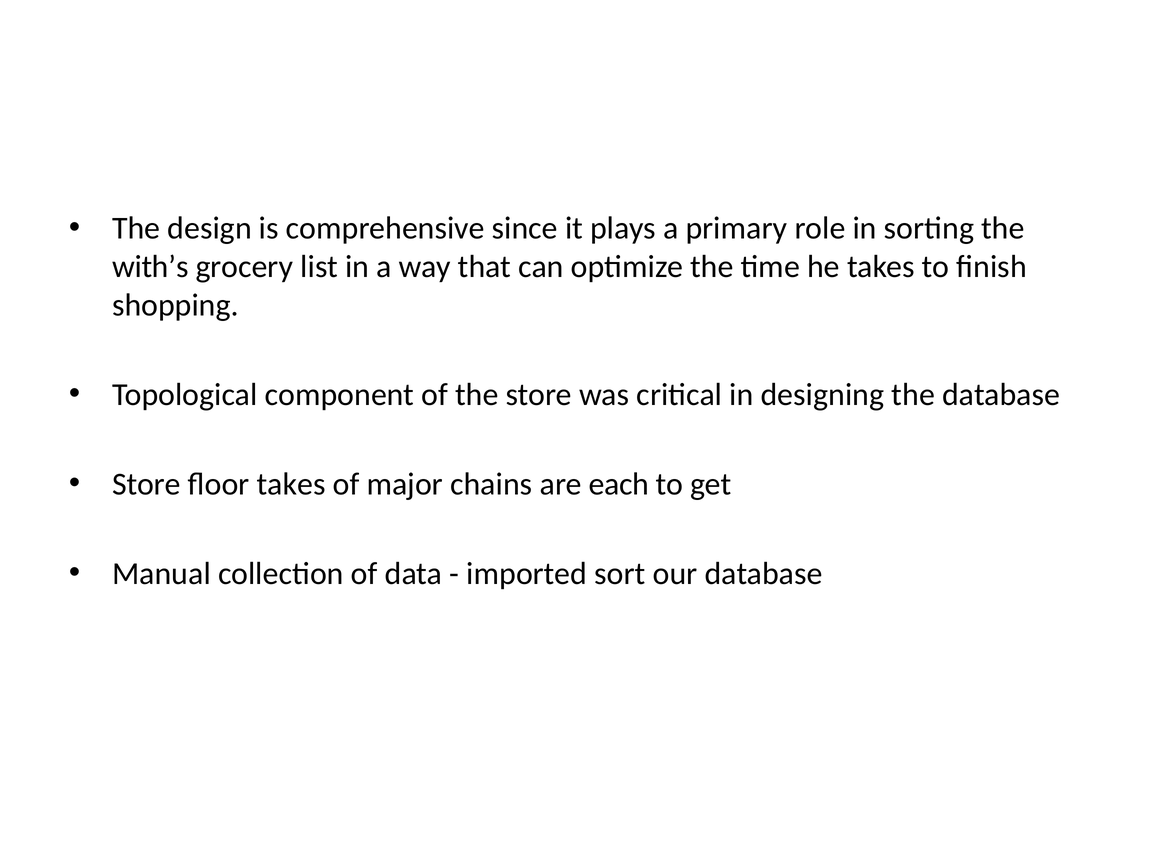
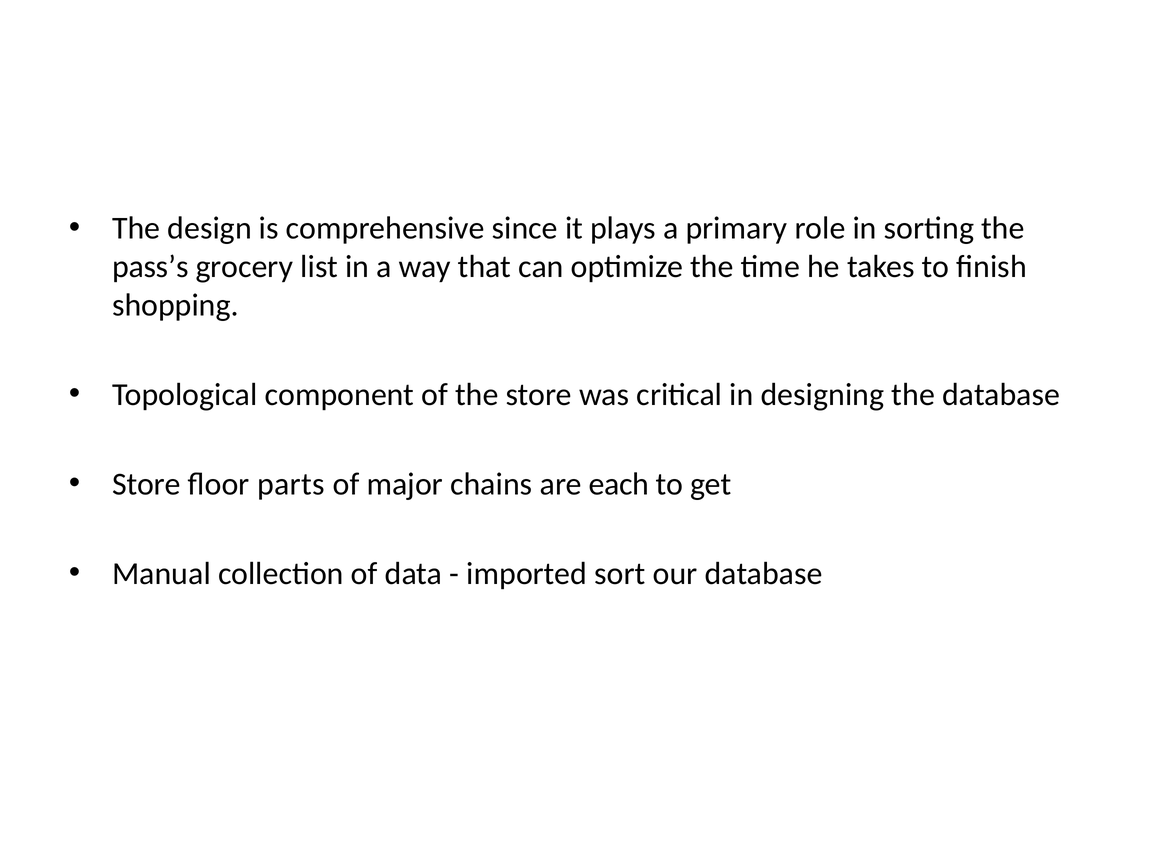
with’s: with’s -> pass’s (150, 267)
floor takes: takes -> parts (291, 484)
